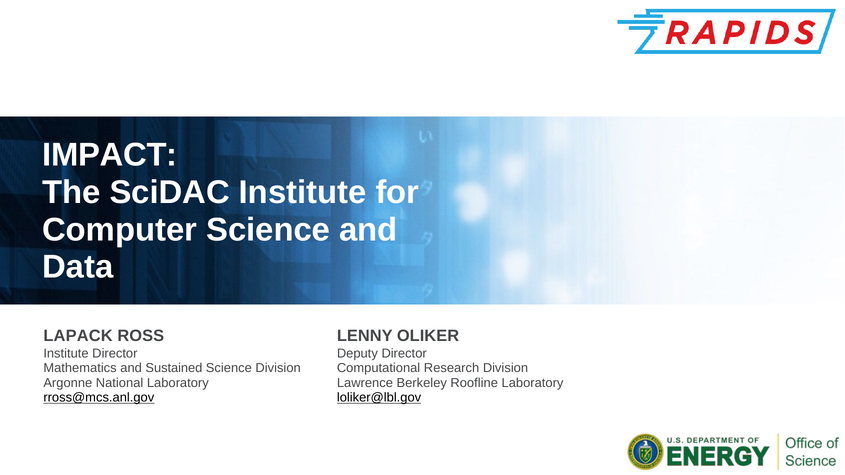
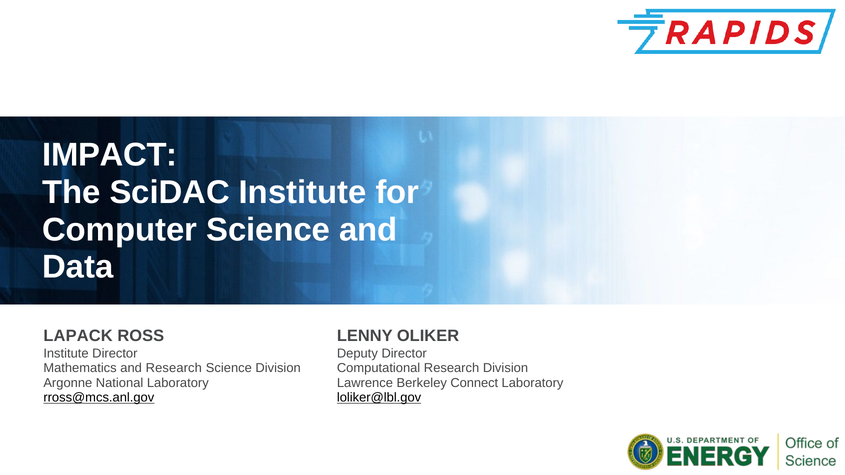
and Sustained: Sustained -> Research (174, 368)
Roofline: Roofline -> Connect (474, 383)
